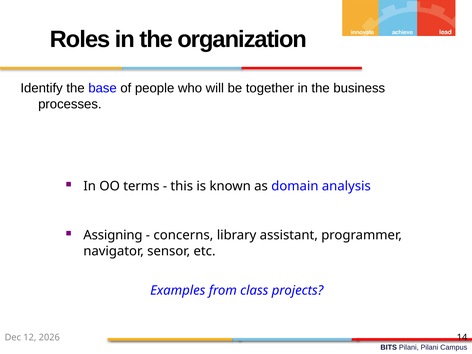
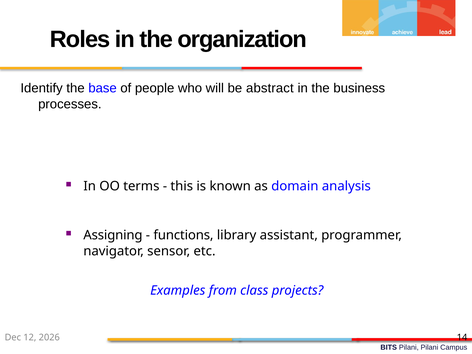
together: together -> abstract (270, 88)
concerns: concerns -> functions (183, 235)
